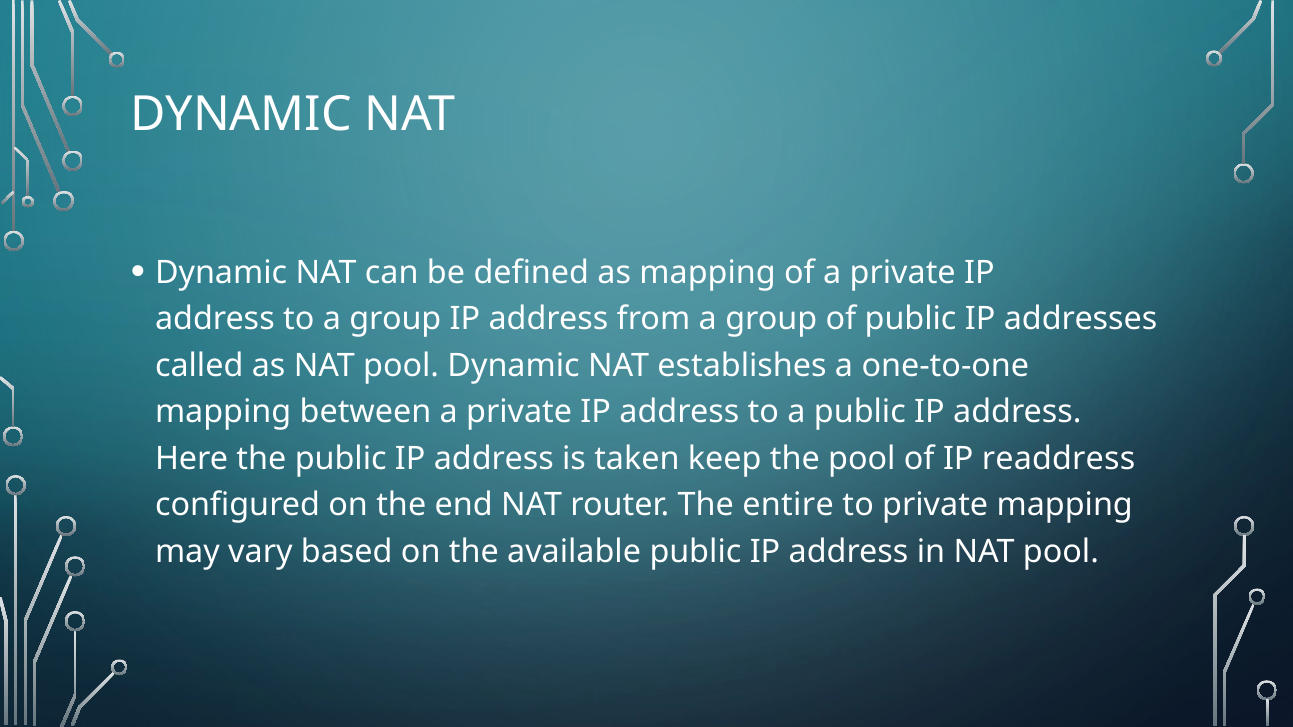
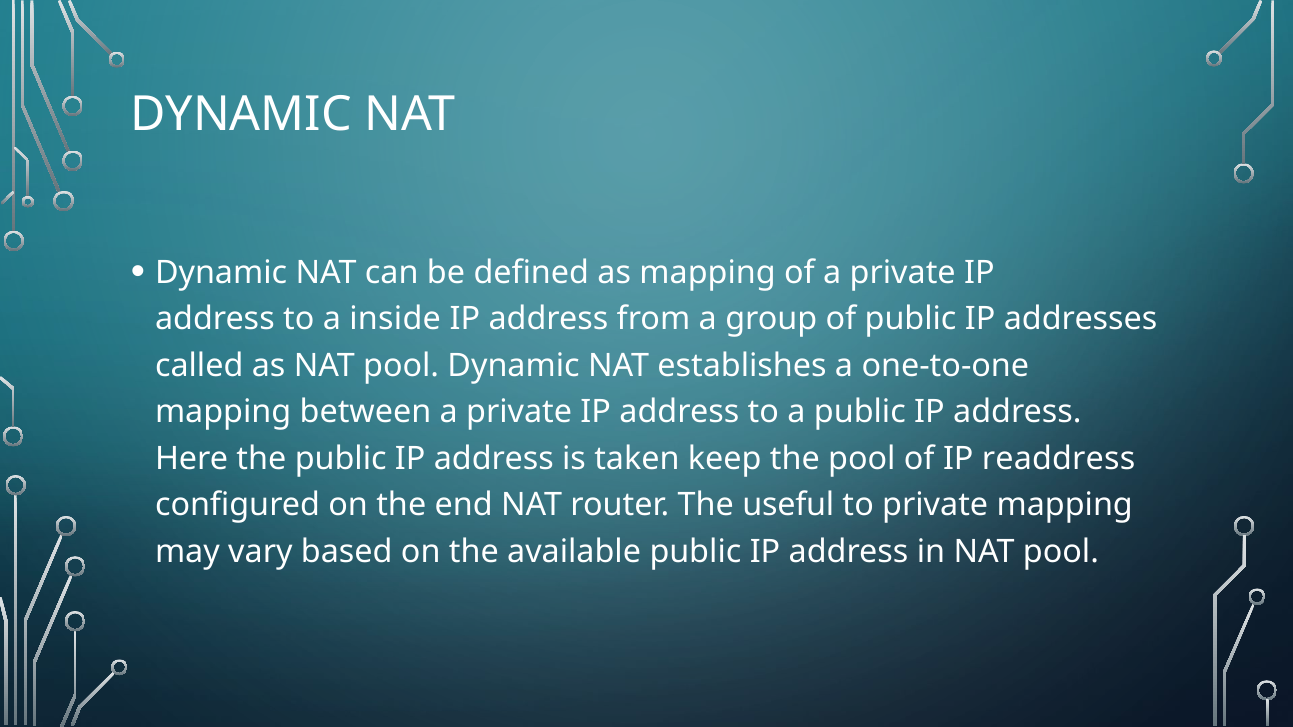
to a group: group -> inside (395, 319)
entire: entire -> useful (788, 506)
